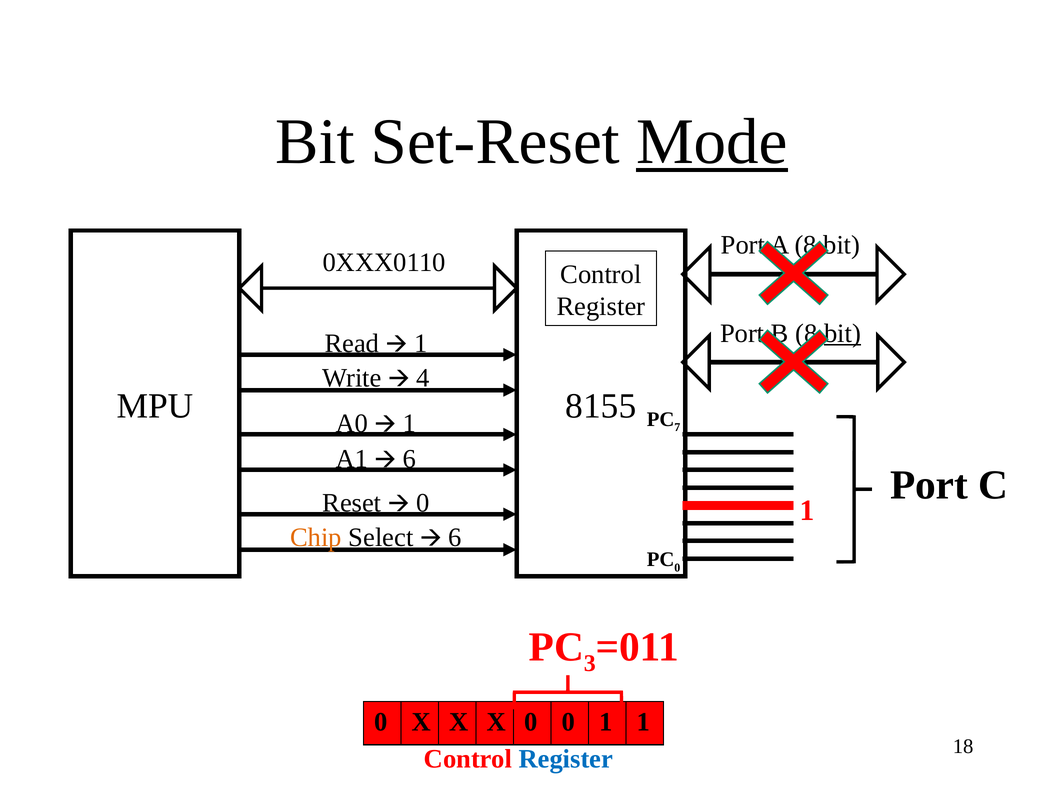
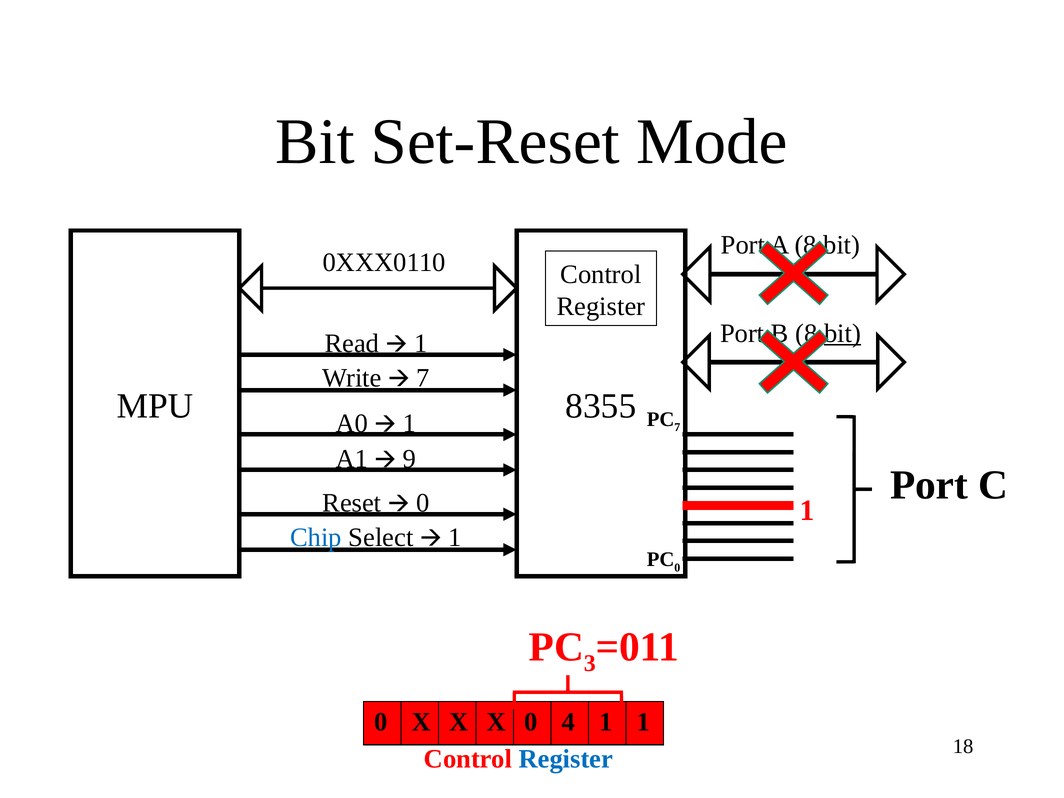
Mode underline: present -> none (712, 142)
Write 4: 4 -> 7 (423, 378)
8155: 8155 -> 8355 (601, 406)
A1 6: 6 -> 9 (410, 459)
Chip colour: orange -> blue (316, 537)
Select 6: 6 -> 1 (455, 537)
0 0: 0 -> 4 (568, 722)
